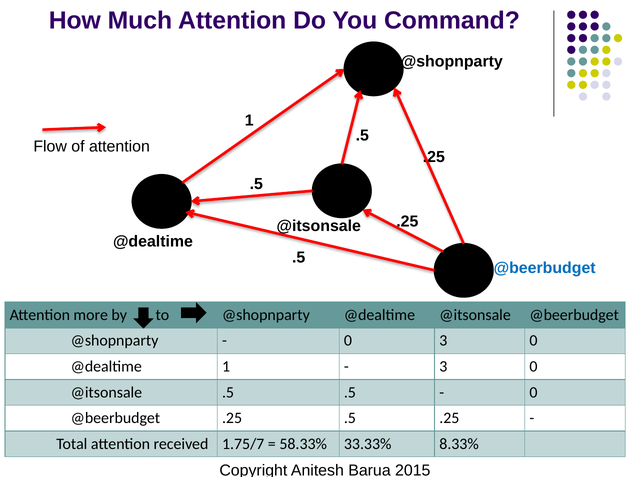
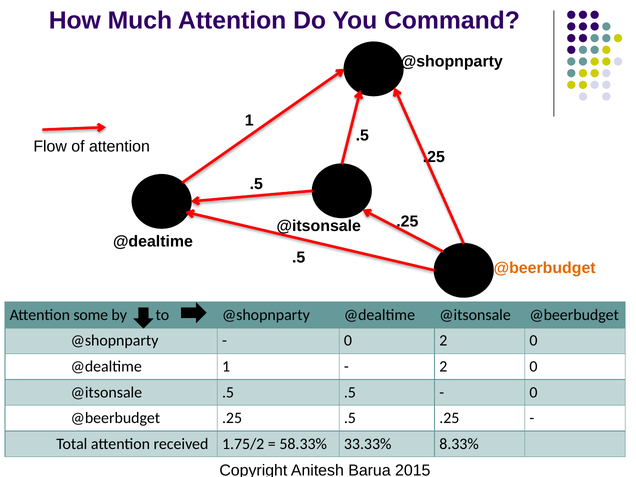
@beerbudget colour: blue -> orange (545, 268)
more: more -> some (91, 315)
0 3: 3 -> 2 (443, 341)
3: 3 -> 2 (443, 366)
1.75/7: 1.75/7 -> 1.75/2 (243, 444)
